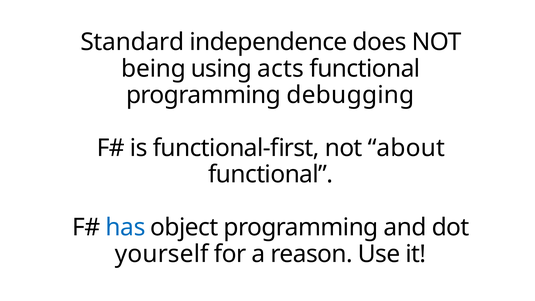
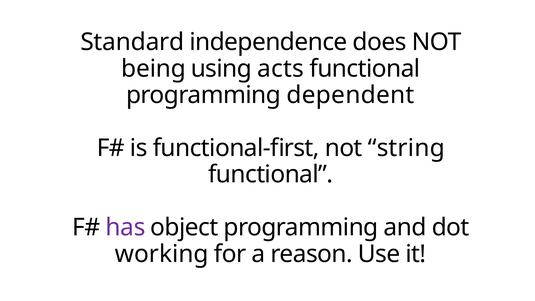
debugging: debugging -> dependent (350, 95)
about: about -> string (406, 148)
has colour: blue -> purple (125, 227)
yourself: yourself -> working (162, 254)
